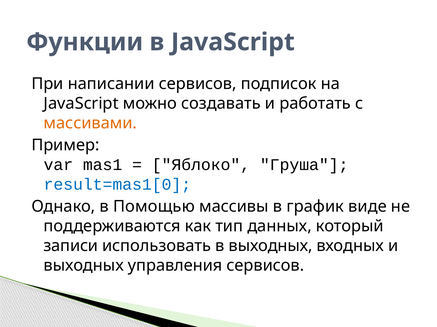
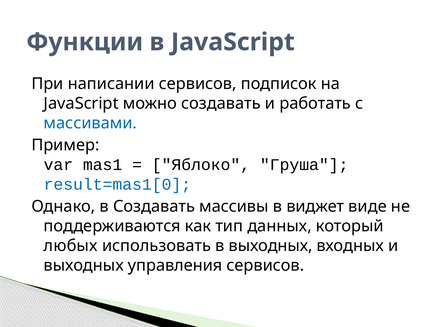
массивами colour: orange -> blue (90, 123)
в Помощью: Помощью -> Создавать (154, 207)
график: график -> виджет (315, 207)
записи: записи -> любых (71, 246)
